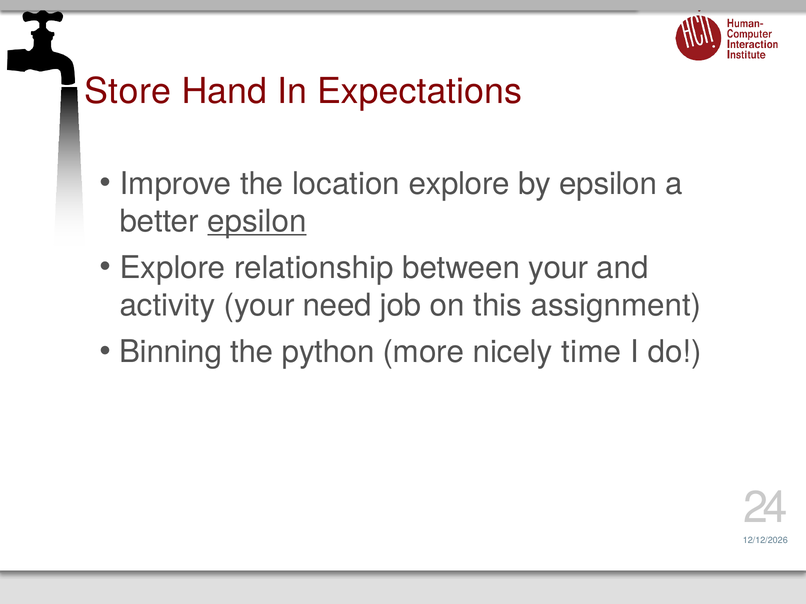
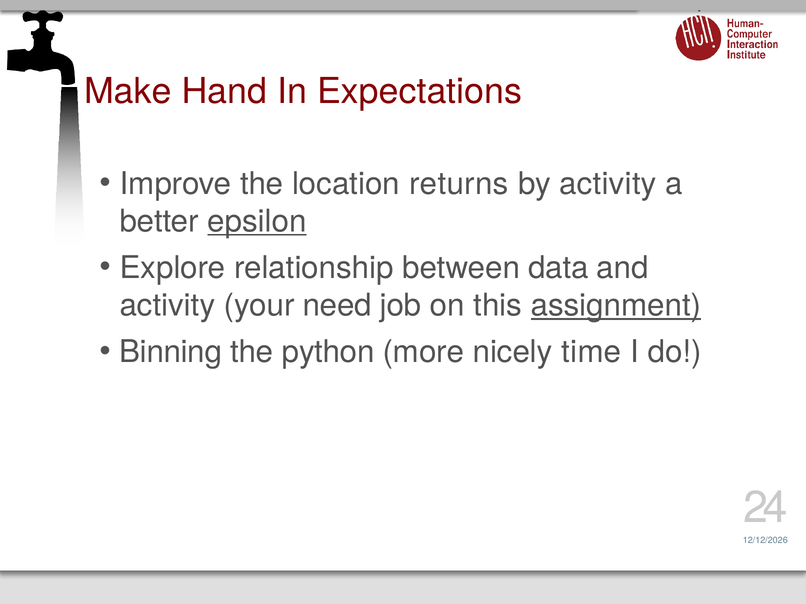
Store: Store -> Make (128, 92)
location explore: explore -> returns (459, 184)
by epsilon: epsilon -> activity (608, 184)
between your: your -> data (558, 268)
assignment underline: none -> present (616, 306)
